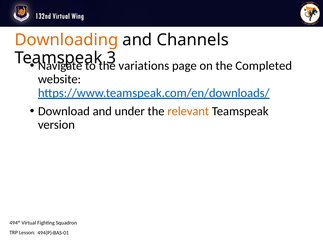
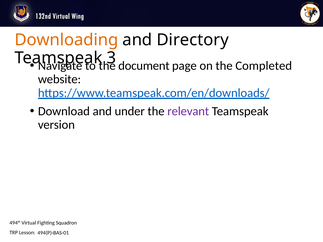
Channels: Channels -> Directory (193, 40)
variations: variations -> document (144, 66)
relevant colour: orange -> purple (188, 111)
